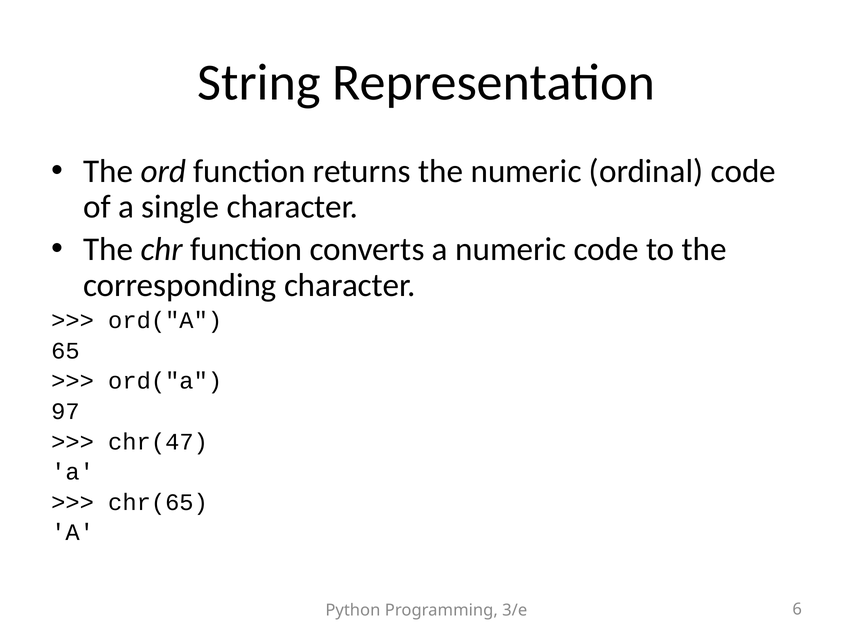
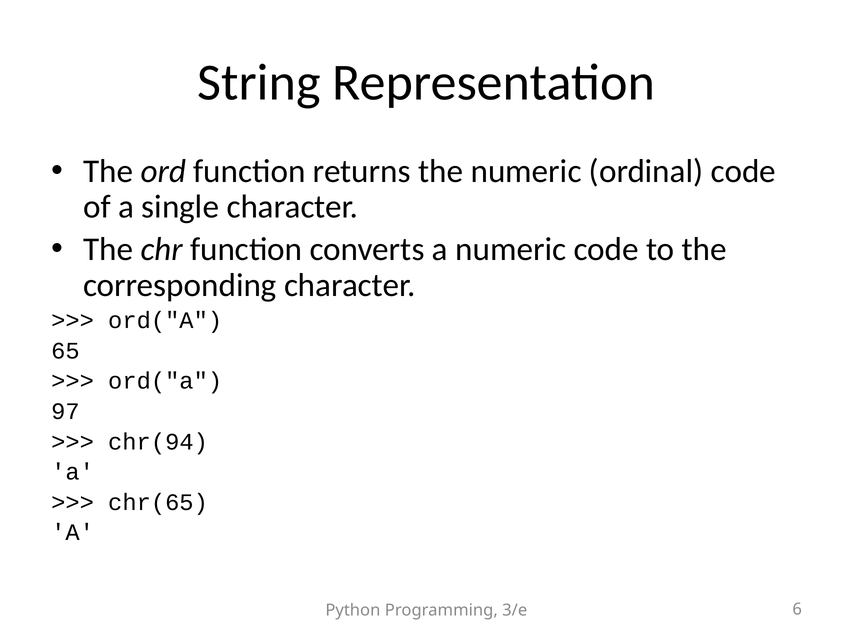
chr(47: chr(47 -> chr(94 (158, 442)
